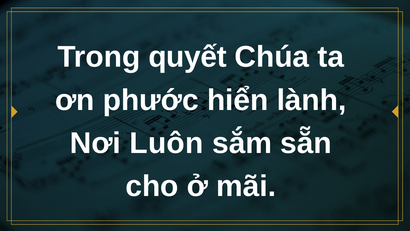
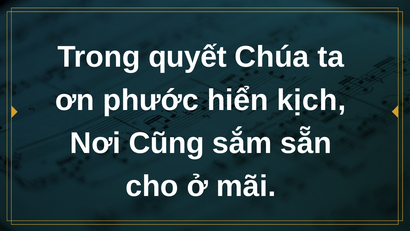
lành: lành -> kịch (311, 100)
Luôn: Luôn -> Cũng (167, 143)
